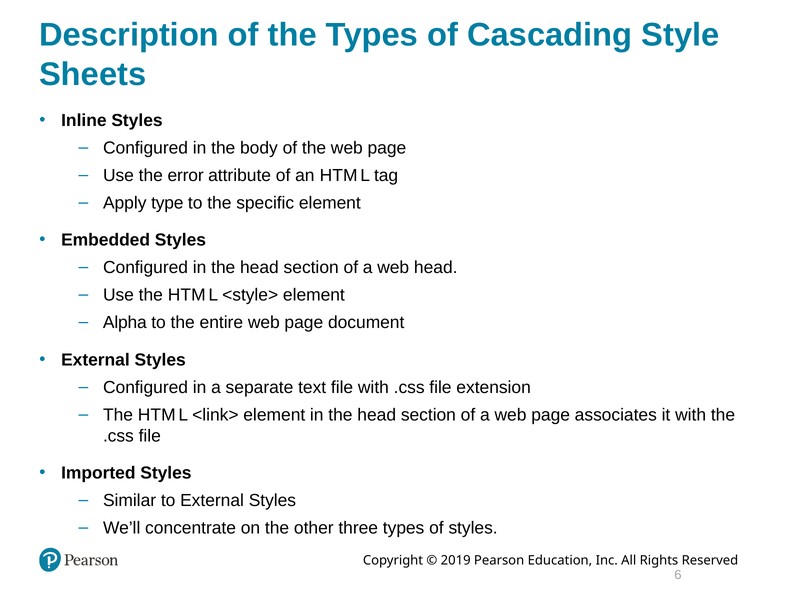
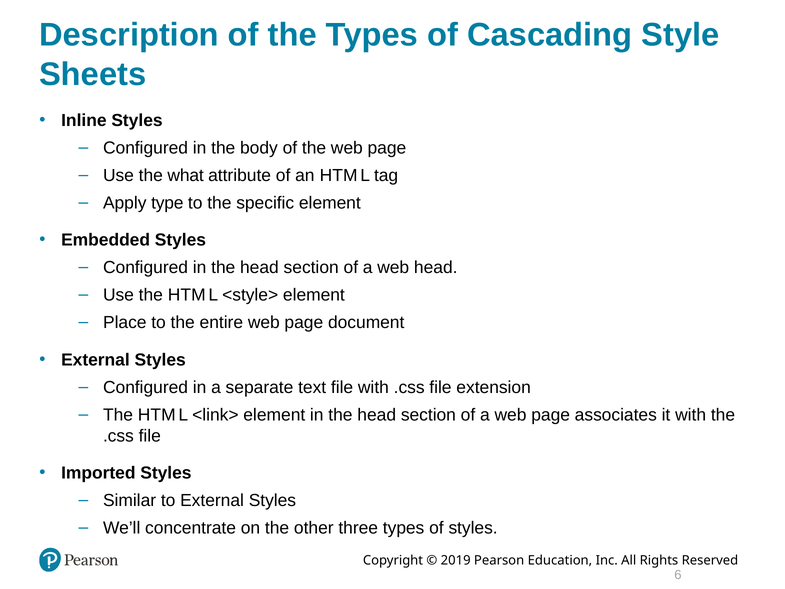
error: error -> what (186, 175)
Alpha: Alpha -> Place (125, 322)
